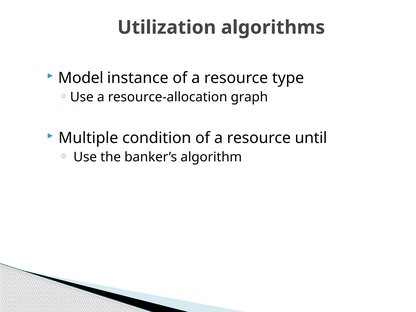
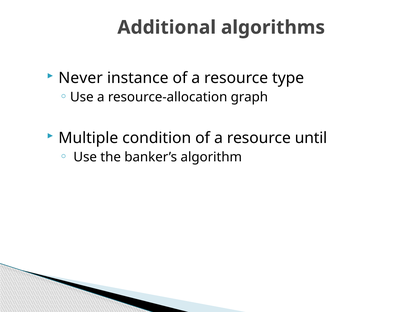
Utilization: Utilization -> Additional (167, 27)
Model: Model -> Never (81, 78)
